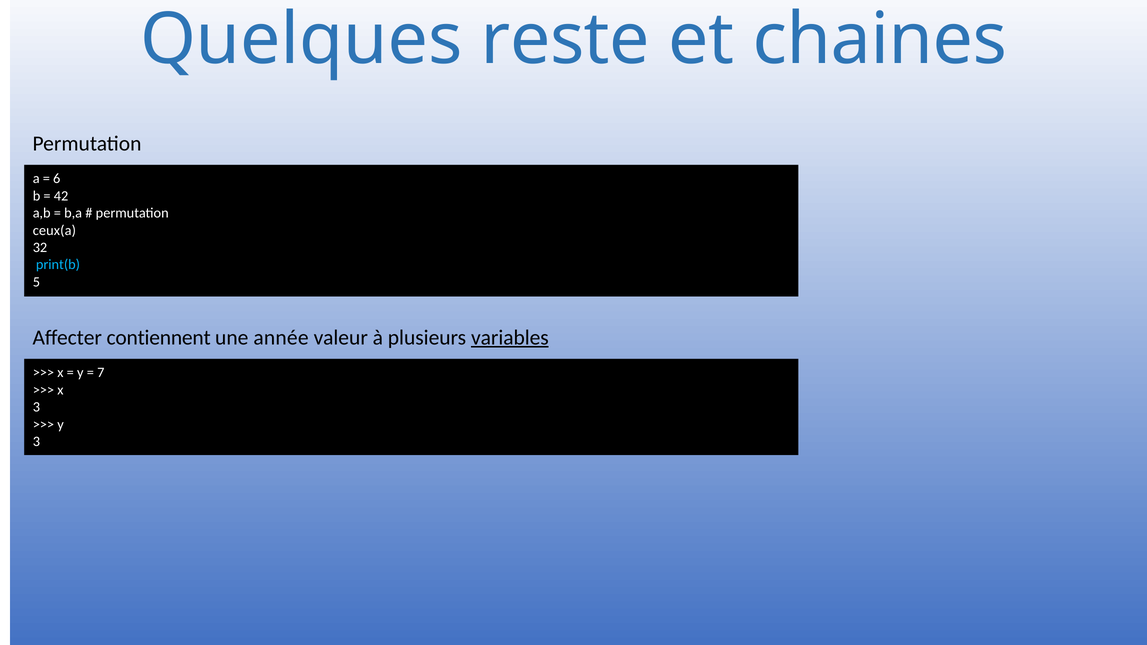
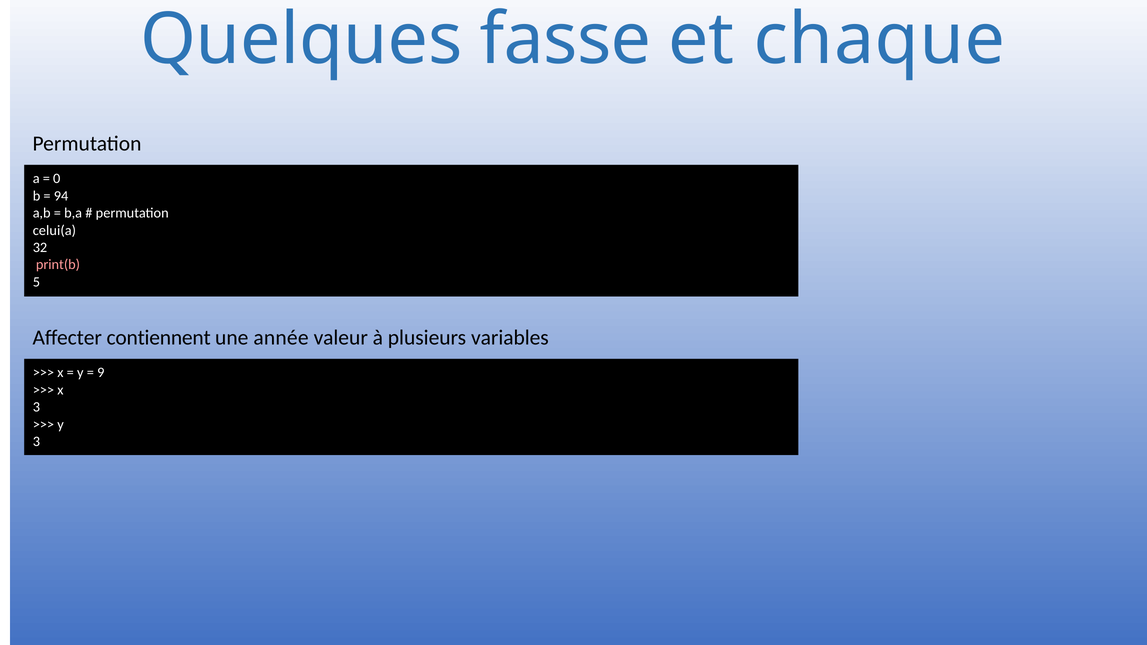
reste: reste -> fasse (566, 40)
chaines: chaines -> chaque (880, 40)
6: 6 -> 0 (57, 179)
42: 42 -> 94 (61, 196)
ceux(a: ceux(a -> celui(a (54, 230)
print(b colour: light blue -> pink (58, 265)
variables underline: present -> none (510, 338)
7: 7 -> 9 (101, 373)
